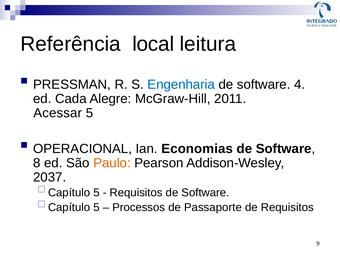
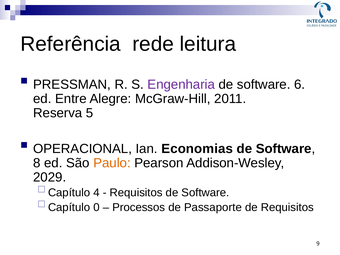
local: local -> rede (153, 44)
Engenharia colour: blue -> purple (181, 85)
4: 4 -> 6 (300, 85)
Cada: Cada -> Entre (71, 99)
Acessar: Acessar -> Reserva (58, 113)
2037: 2037 -> 2029 (50, 177)
5: 5 -> 4 (96, 193)
5: 5 -> 0 (96, 207)
